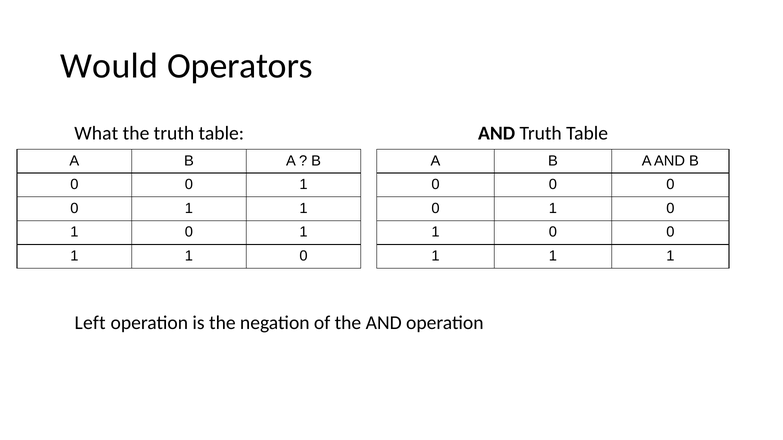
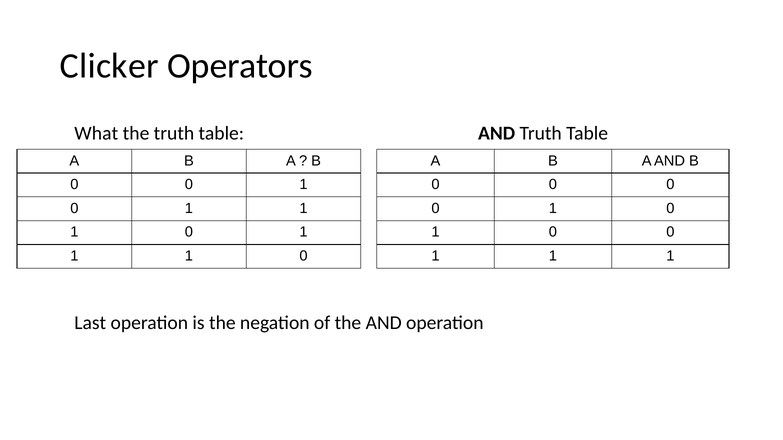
Would: Would -> Clicker (109, 66)
Left: Left -> Last (90, 323)
